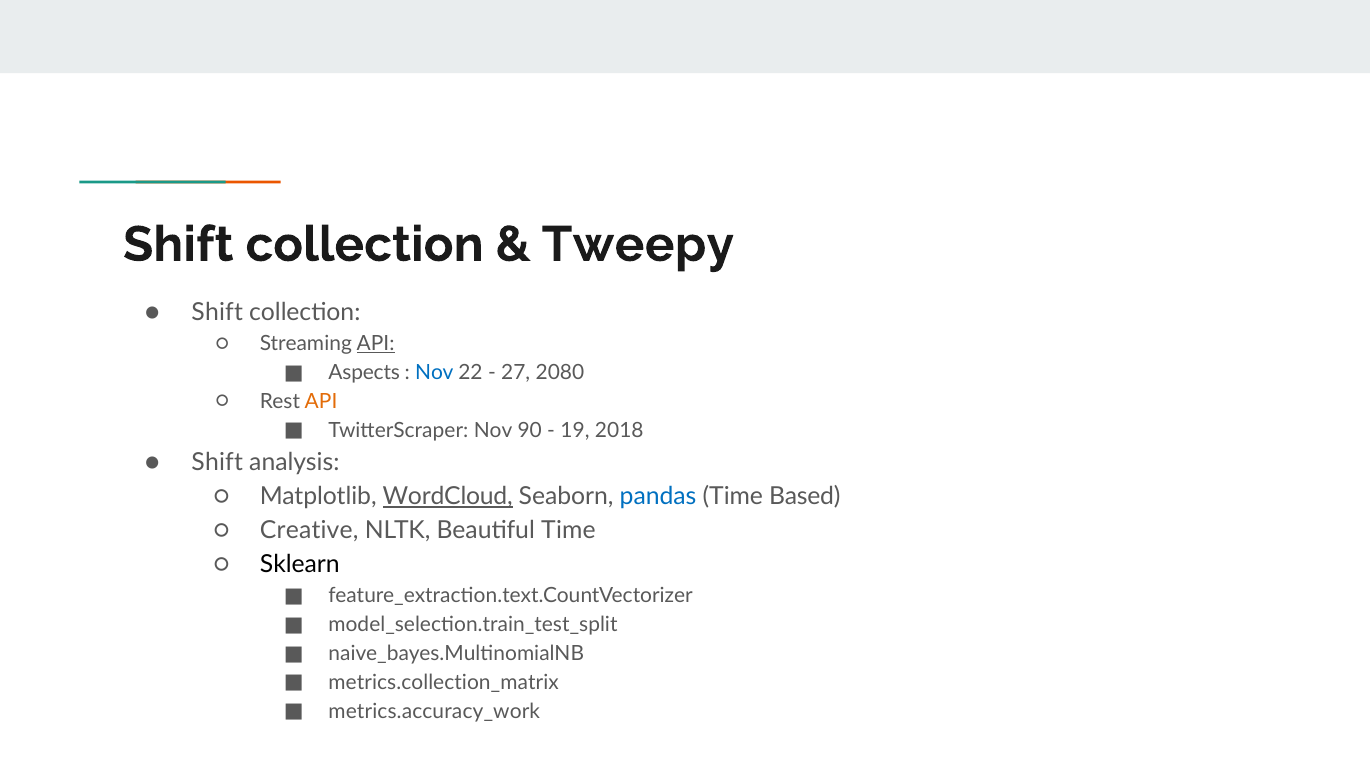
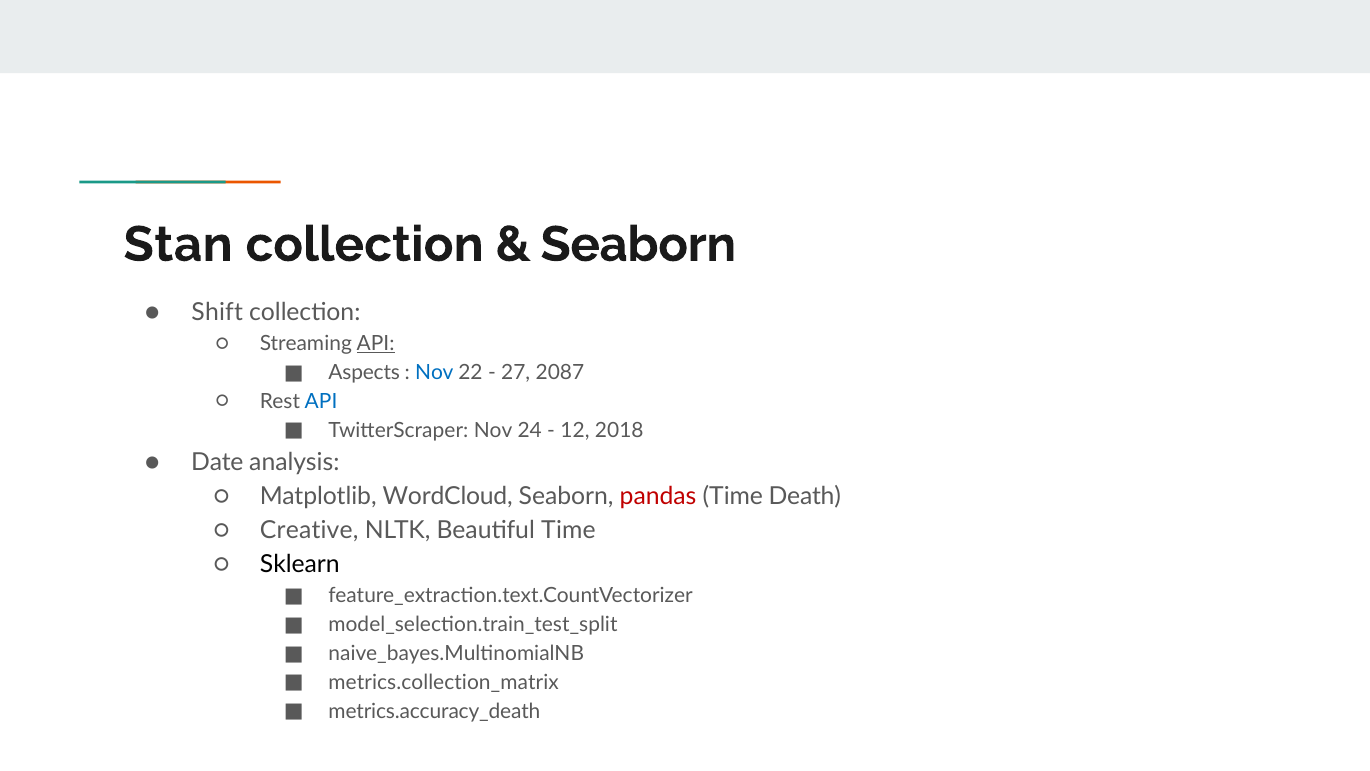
Shift: Shift -> Stan (178, 244)
Tweepy: Tweepy -> Seaborn (638, 244)
2080: 2080 -> 2087 (560, 372)
API colour: orange -> blue (321, 401)
90: 90 -> 24 (530, 430)
19: 19 -> 12 (575, 430)
Shift: Shift -> Date (217, 462)
WordCloud underline: present -> none (448, 496)
pandas colour: blue -> red (658, 496)
Based: Based -> Death (805, 496)
metrics.accuracy_work: metrics.accuracy_work -> metrics.accuracy_death (434, 711)
